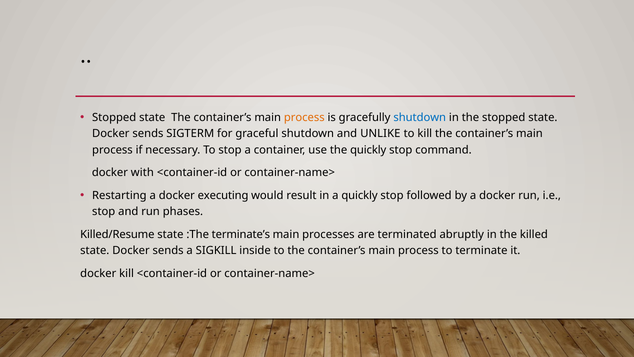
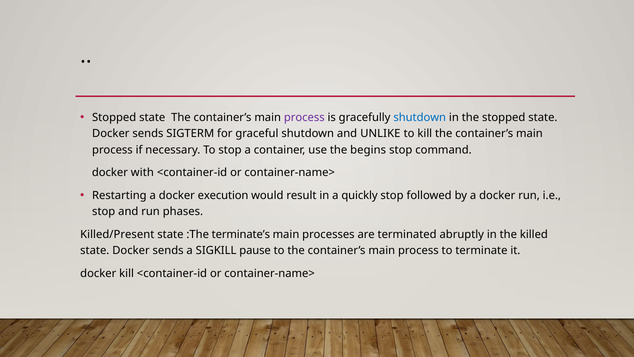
process colour: orange -> purple (304, 117)
the quickly: quickly -> begins (368, 150)
executing: executing -> execution (223, 195)
Killed/Resume: Killed/Resume -> Killed/Present (117, 234)
inside: inside -> pause (255, 250)
